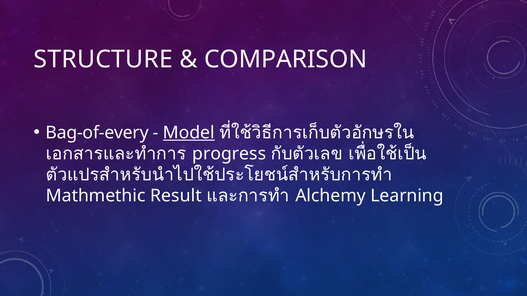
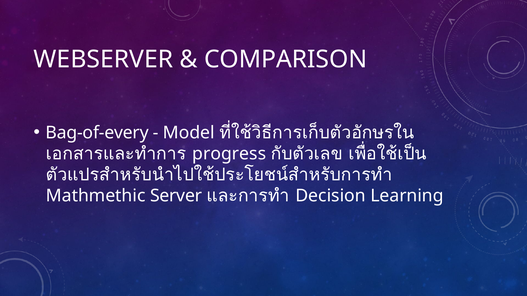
STRUCTURE: STRUCTURE -> WEBSERVER (103, 60)
Model underline: present -> none (189, 133)
Result: Result -> Server (176, 196)
Alchemy: Alchemy -> Decision (331, 196)
